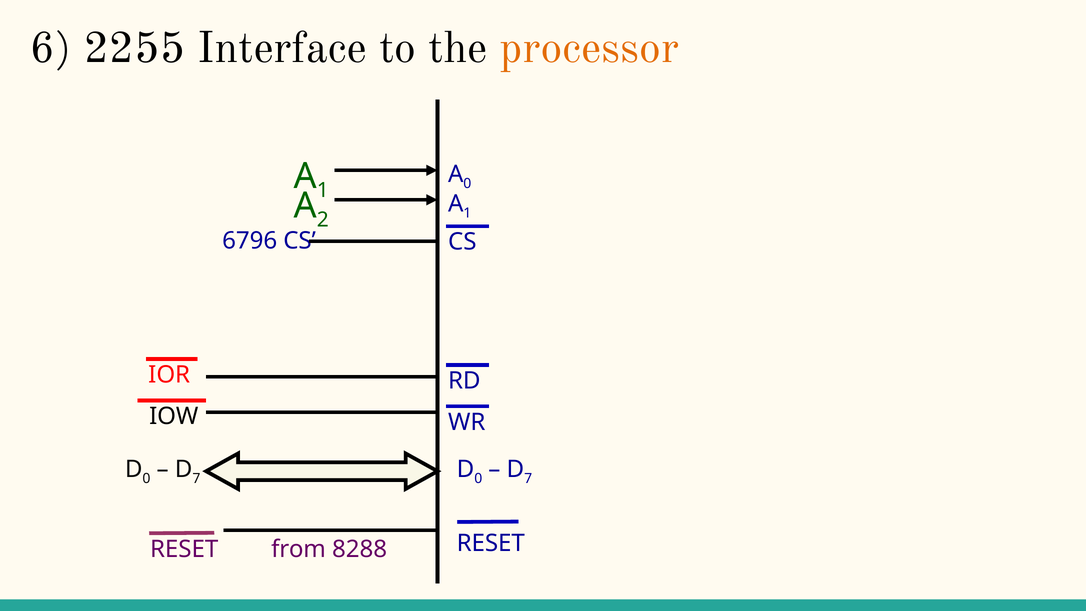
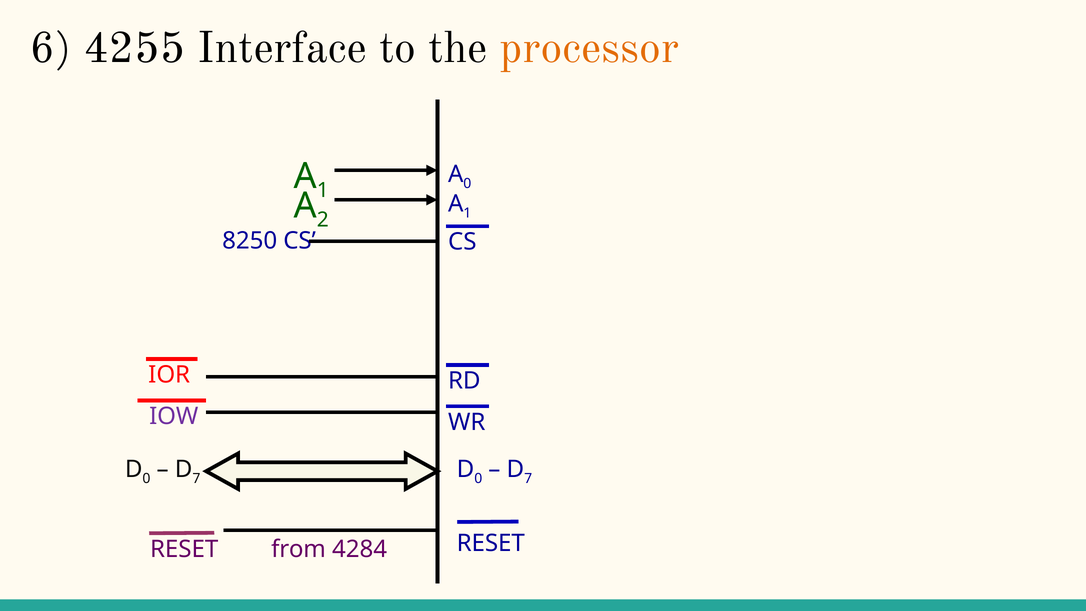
2255: 2255 -> 4255 (134, 48)
6796: 6796 -> 8250 (250, 241)
IOW colour: black -> purple (174, 416)
8288: 8288 -> 4284 (360, 549)
